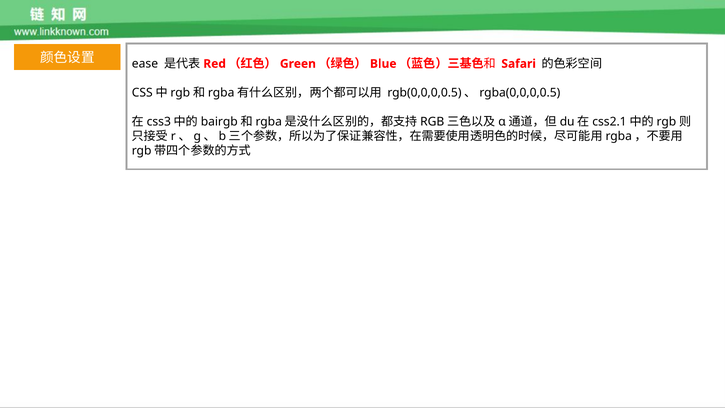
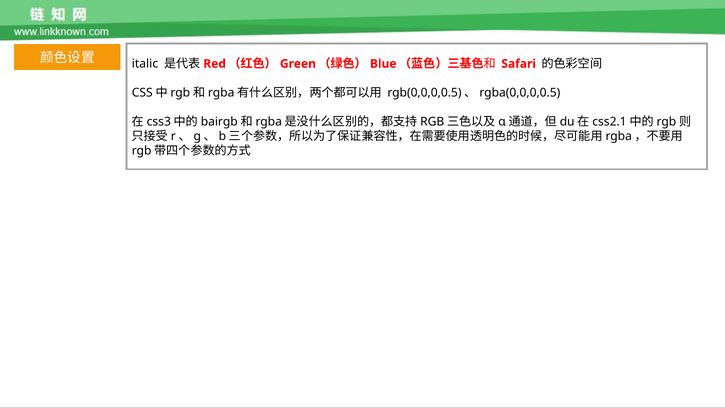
ease: ease -> italic (145, 64)
